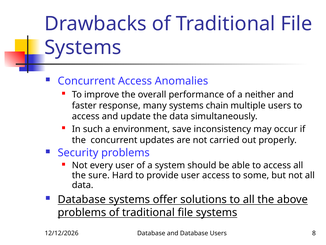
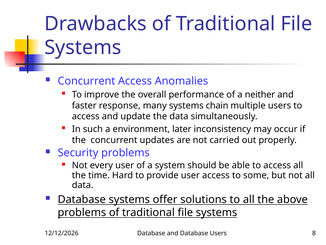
save: save -> later (182, 129)
sure: sure -> time (99, 175)
